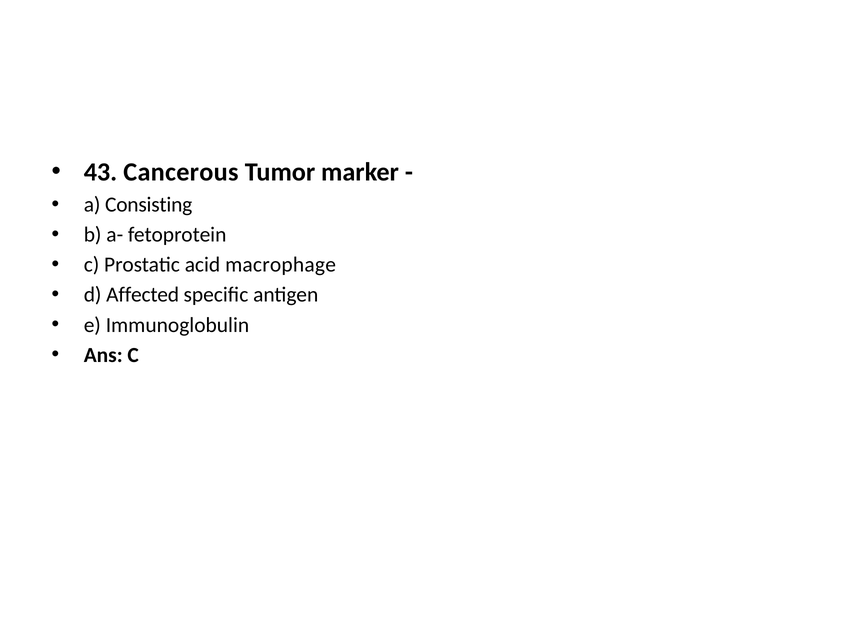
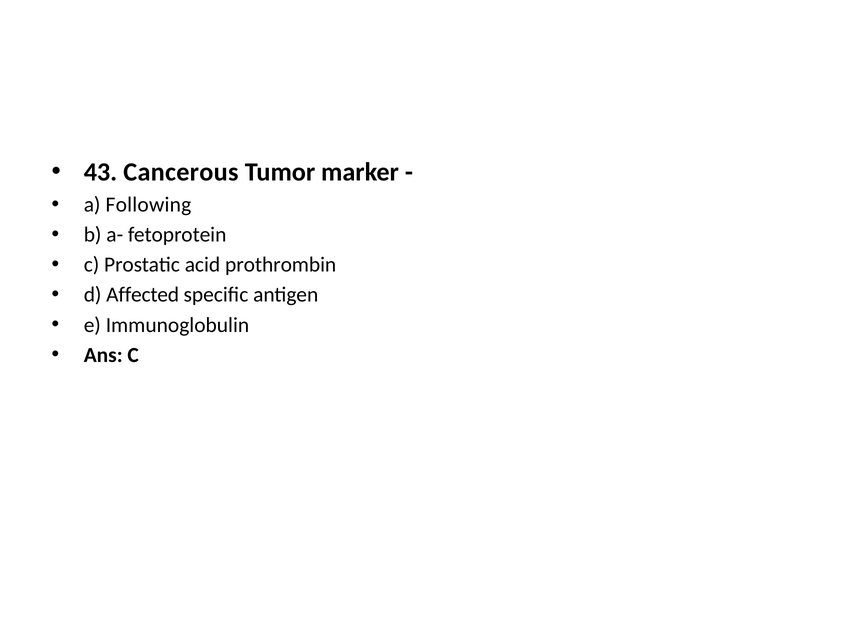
Consisting: Consisting -> Following (148, 205)
macrophage: macrophage -> prothrombin (281, 265)
